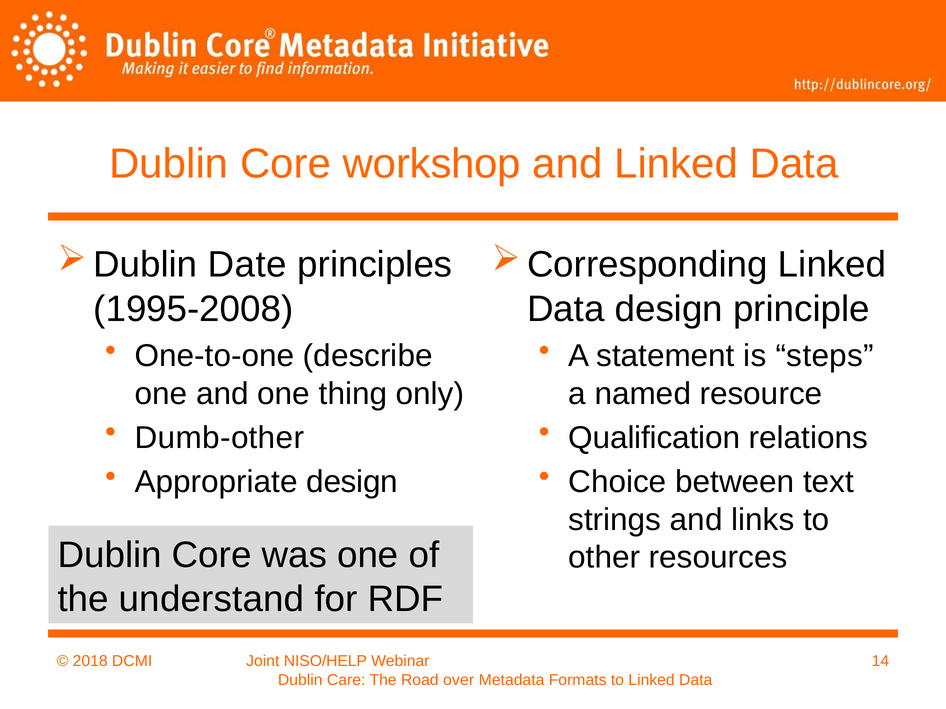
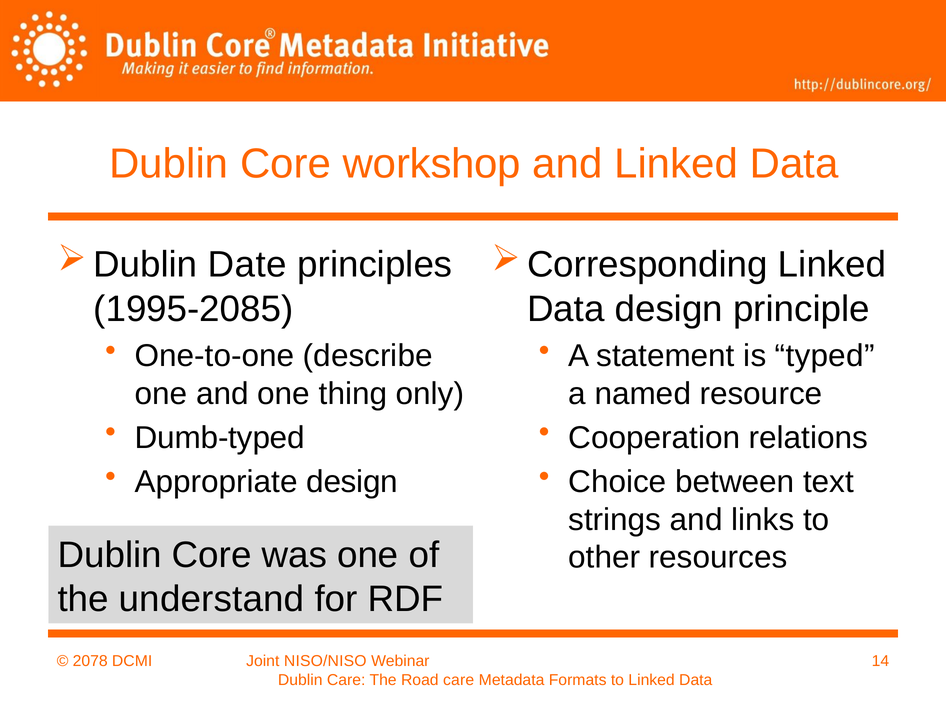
1995-2008: 1995-2008 -> 1995-2085 (193, 309)
steps: steps -> typed (825, 356)
Dumb-other: Dumb-other -> Dumb-typed (220, 438)
Qualification: Qualification -> Cooperation (654, 438)
2018: 2018 -> 2078 (90, 661)
NISO/HELP: NISO/HELP -> NISO/NISO (325, 661)
Road over: over -> care (459, 680)
